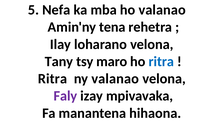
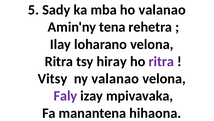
Nefa: Nefa -> Sady (56, 10)
Tany: Tany -> Ritra (59, 61)
maro: maro -> hiray (112, 61)
ritra colour: blue -> purple (161, 61)
Ritra: Ritra -> Vitsy (53, 78)
